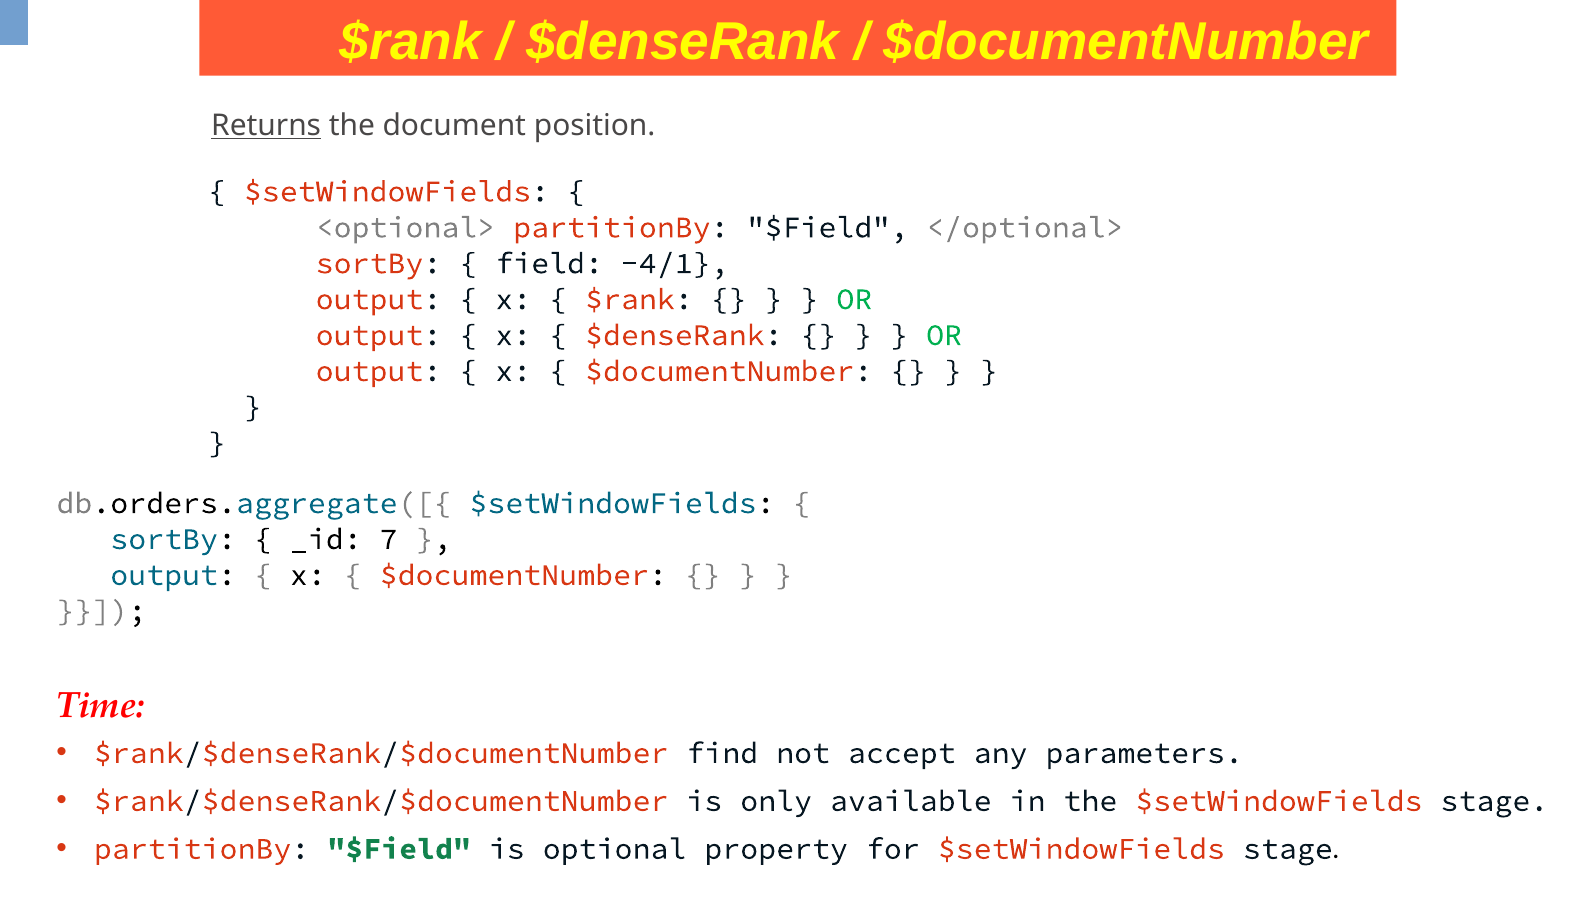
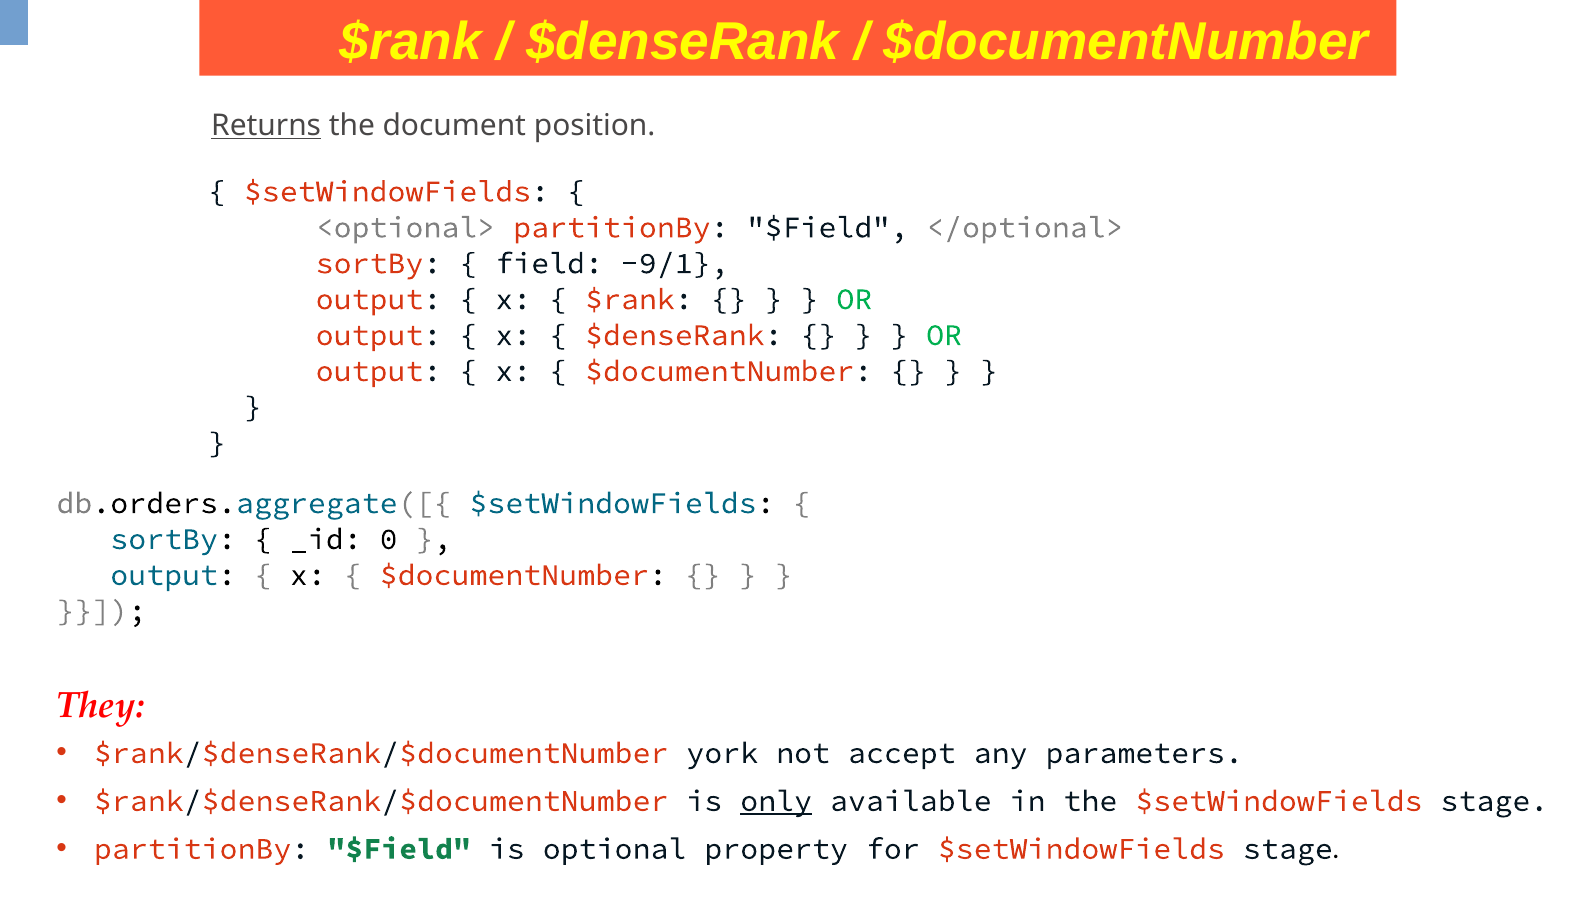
-4/1: -4/1 -> -9/1 (675, 263)
7: 7 -> 0 (389, 539)
Time: Time -> They (100, 705)
find: find -> york (722, 753)
only underline: none -> present (776, 801)
